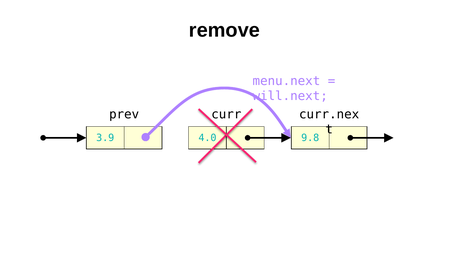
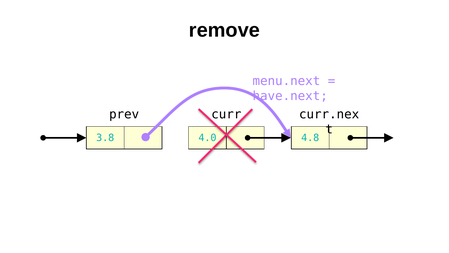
will.next: will.next -> have.next (290, 96)
3.9: 3.9 -> 3.8 (105, 138)
9.8: 9.8 -> 4.8 (310, 138)
